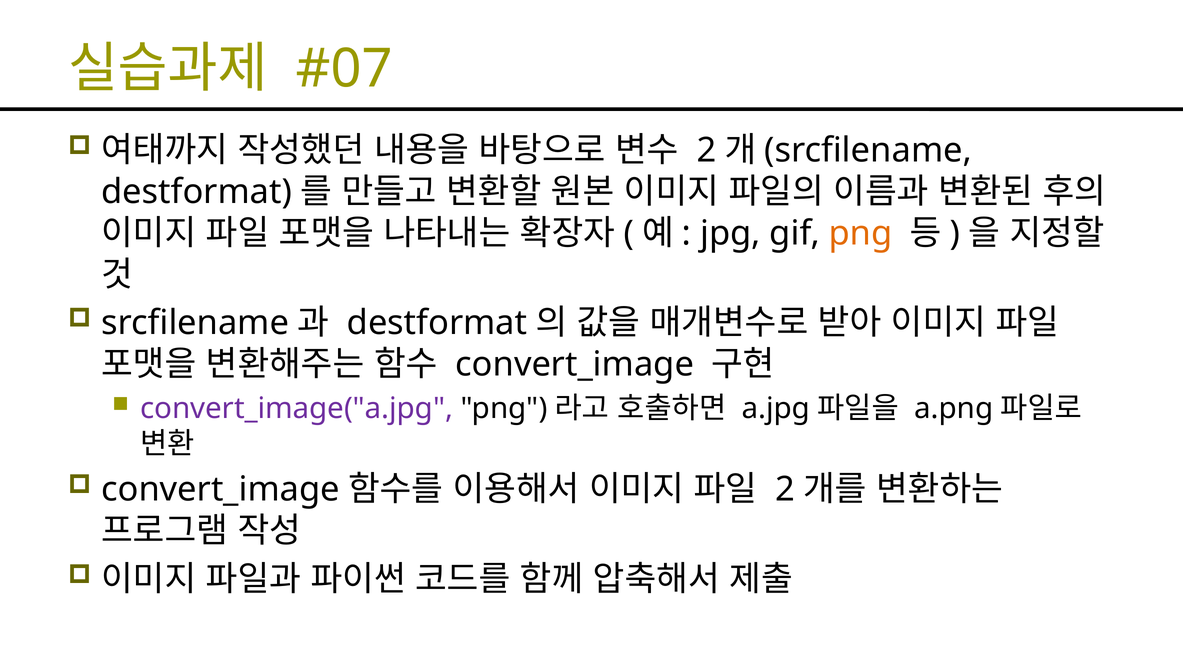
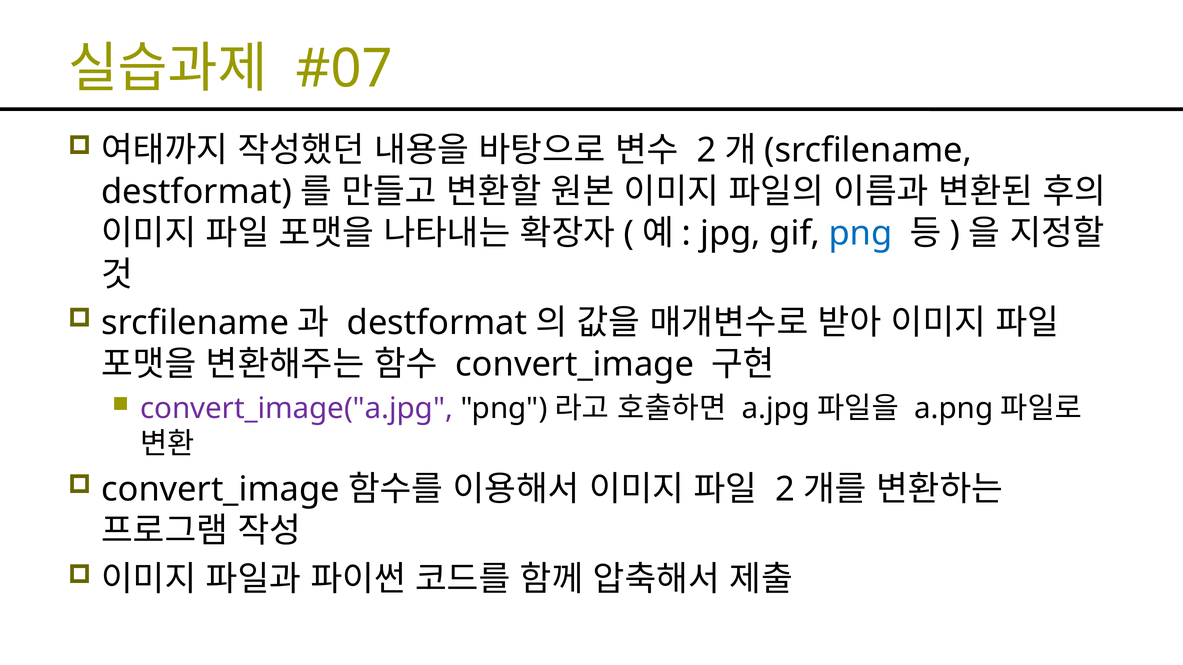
png colour: orange -> blue (861, 233)
